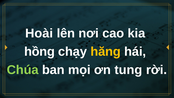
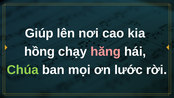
Hoài: Hoài -> Giúp (39, 33)
hăng colour: yellow -> pink (106, 52)
tung: tung -> lước (129, 70)
